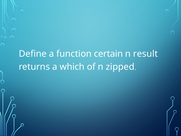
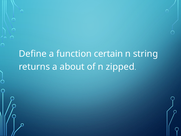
result: result -> string (146, 54)
which: which -> about (72, 67)
